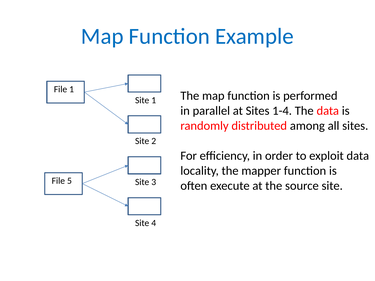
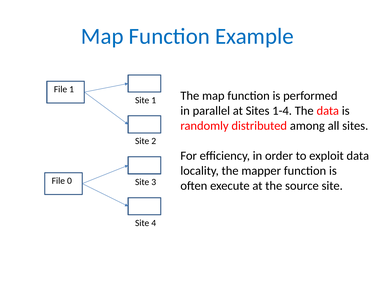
5: 5 -> 0 (69, 181)
